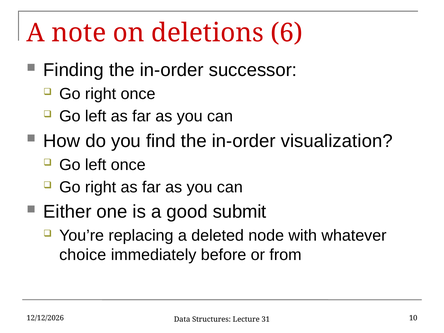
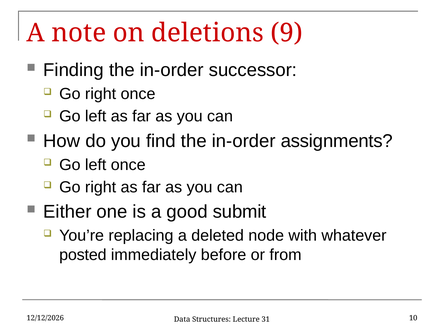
6: 6 -> 9 (287, 33)
visualization: visualization -> assignments (337, 141)
choice: choice -> posted (83, 255)
